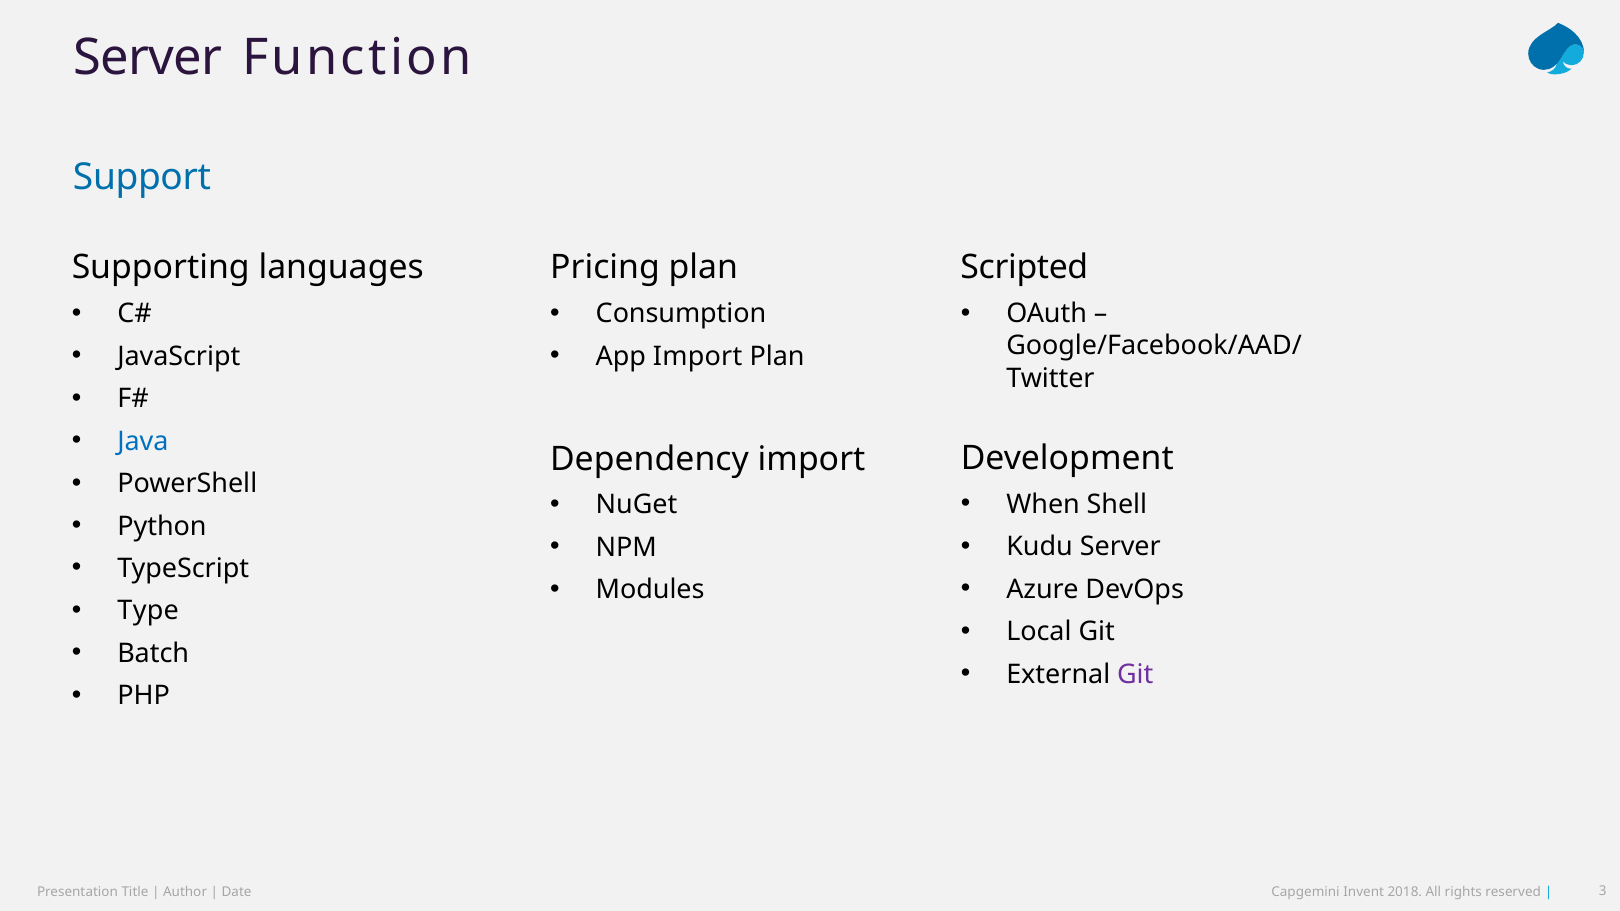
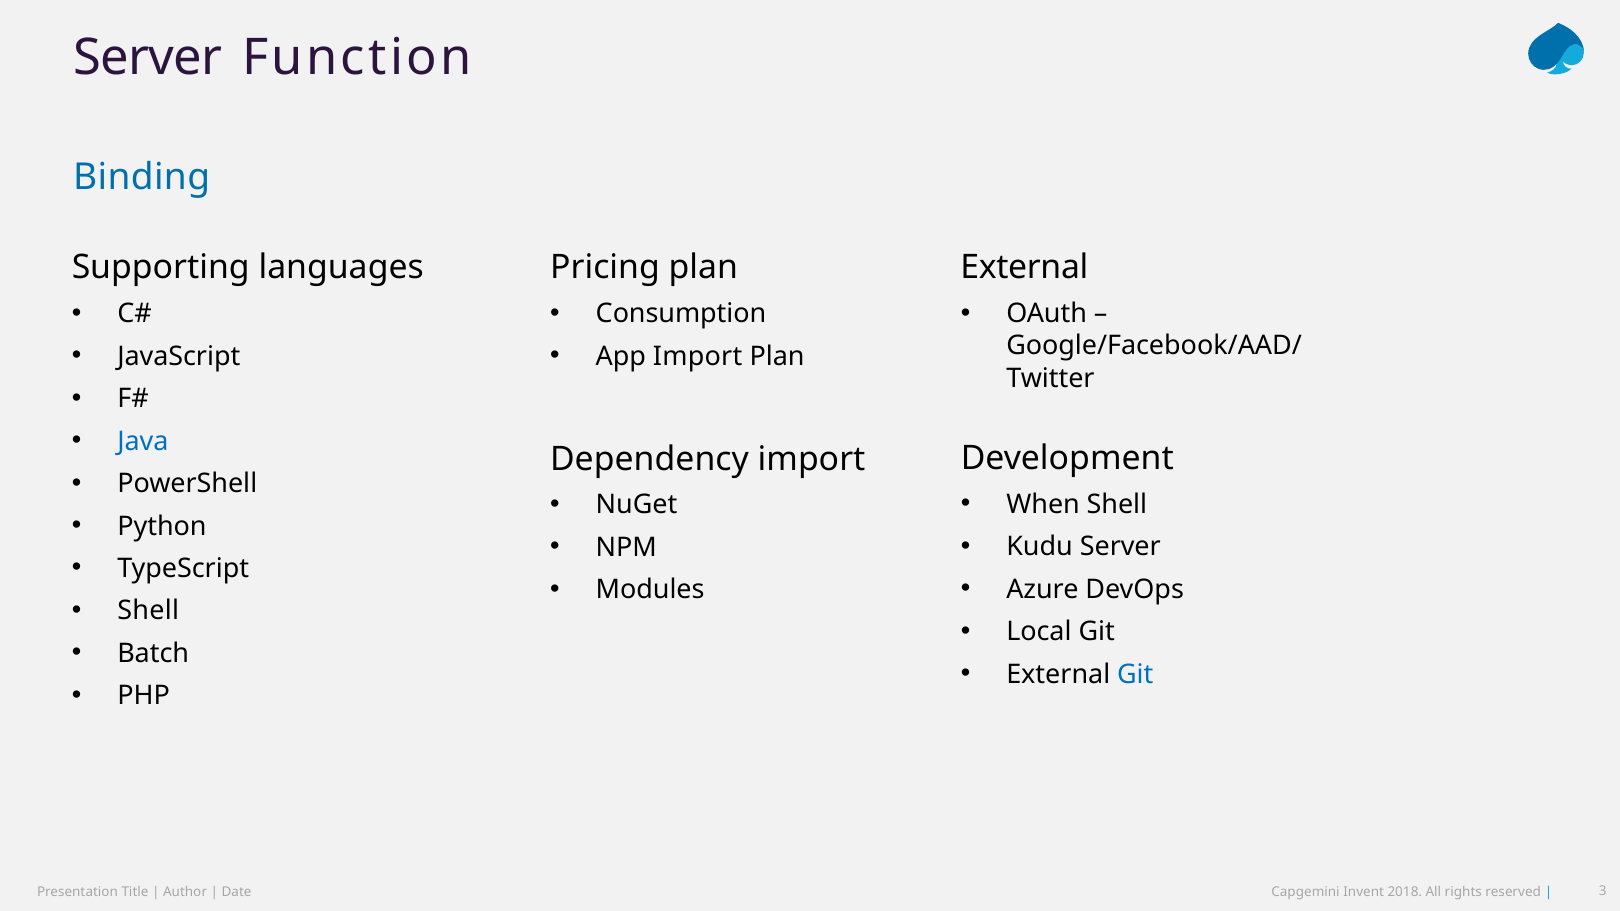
Support: Support -> Binding (142, 178)
Scripted: Scripted -> External (1024, 268)
Type: Type -> Shell (148, 611)
Git colour: purple -> blue (1135, 675)
